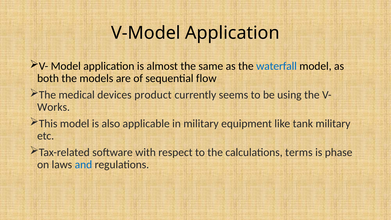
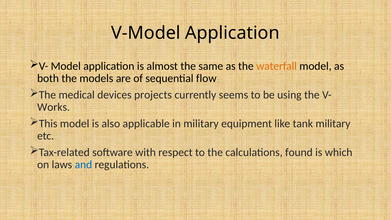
waterfall colour: blue -> orange (277, 66)
product: product -> projects (153, 95)
terms: terms -> found (299, 152)
phase: phase -> which (339, 152)
